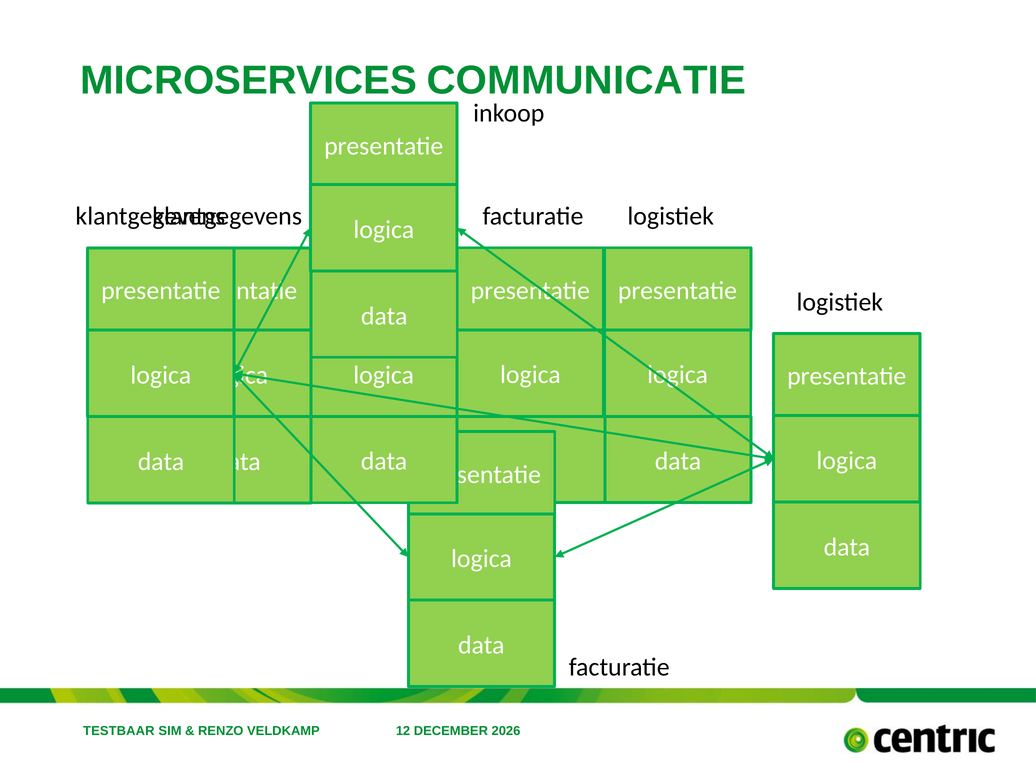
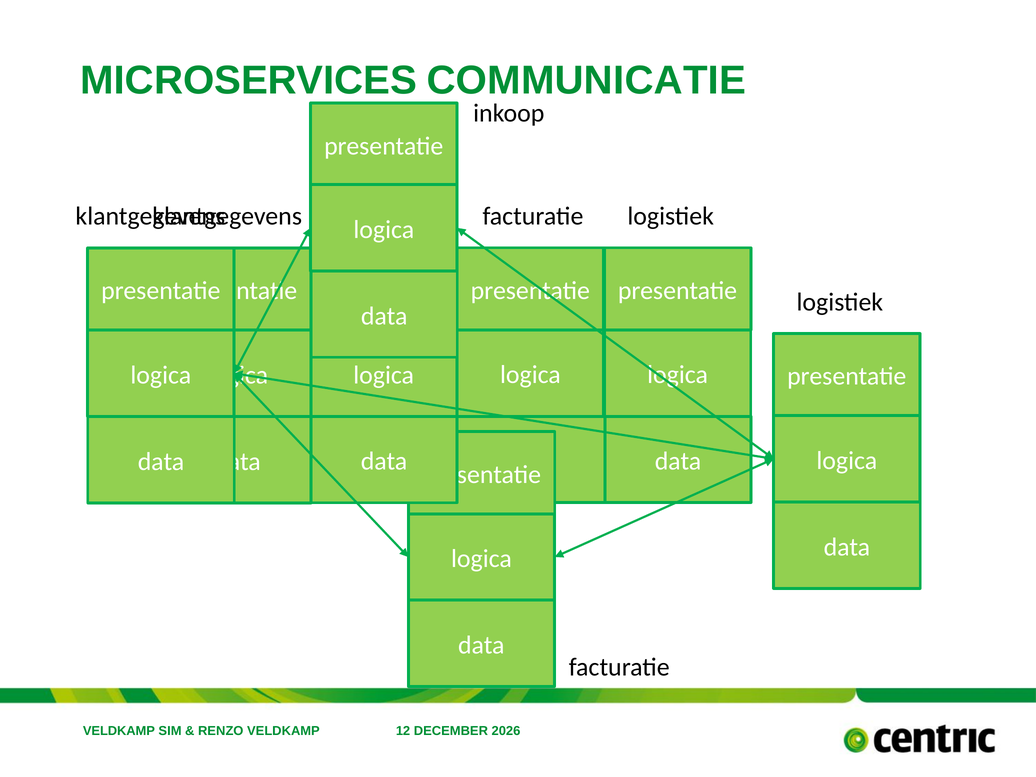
TESTBAAR: TESTBAAR -> VELDKAMP (119, 731)
